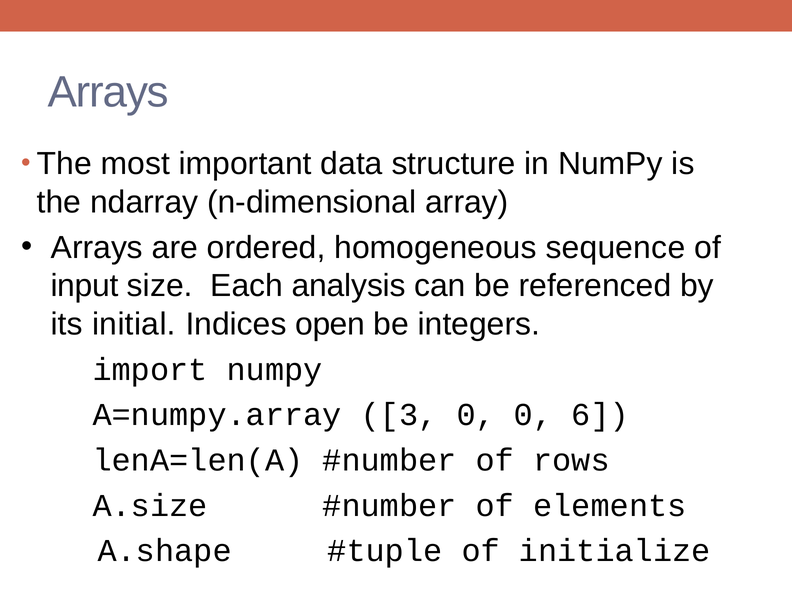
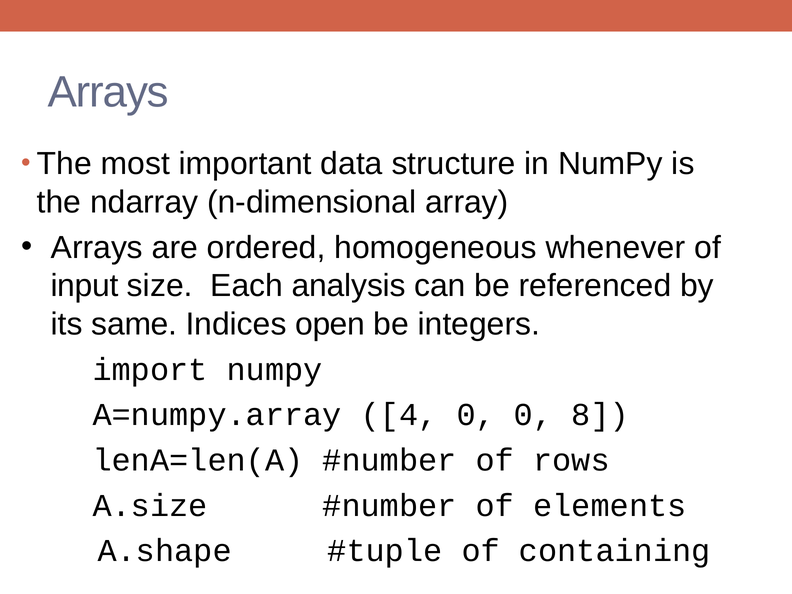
sequence: sequence -> whenever (615, 248)
initial: initial -> same (134, 324)
3: 3 -> 4 (399, 415)
6: 6 -> 8 (600, 415)
initialize: initialize -> containing (615, 551)
